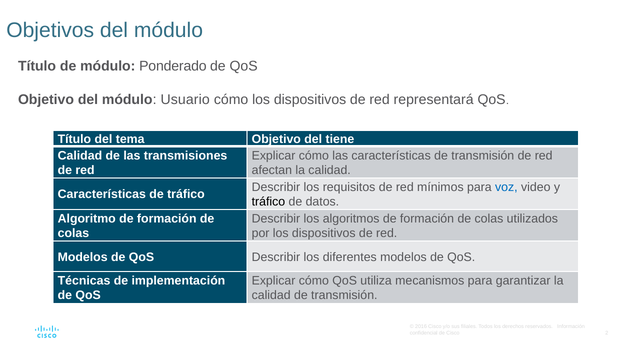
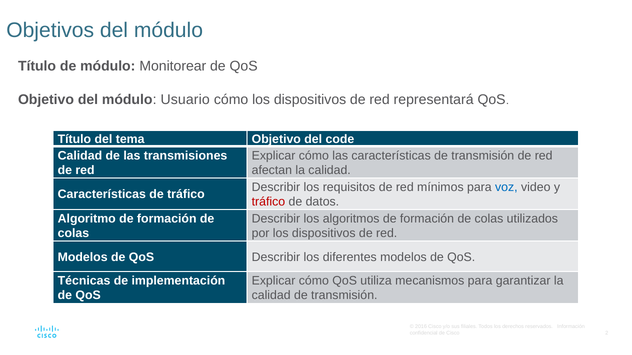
Ponderado: Ponderado -> Monitorear (173, 66)
tiene: tiene -> code (340, 139)
tráfico colour: black -> red (268, 202)
